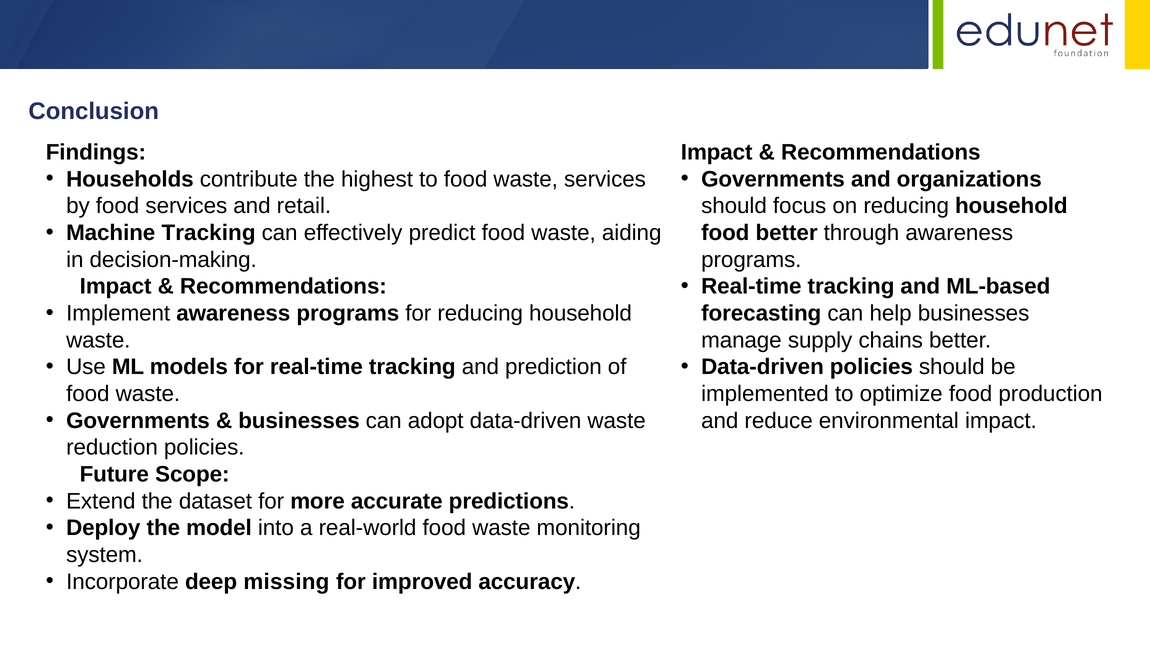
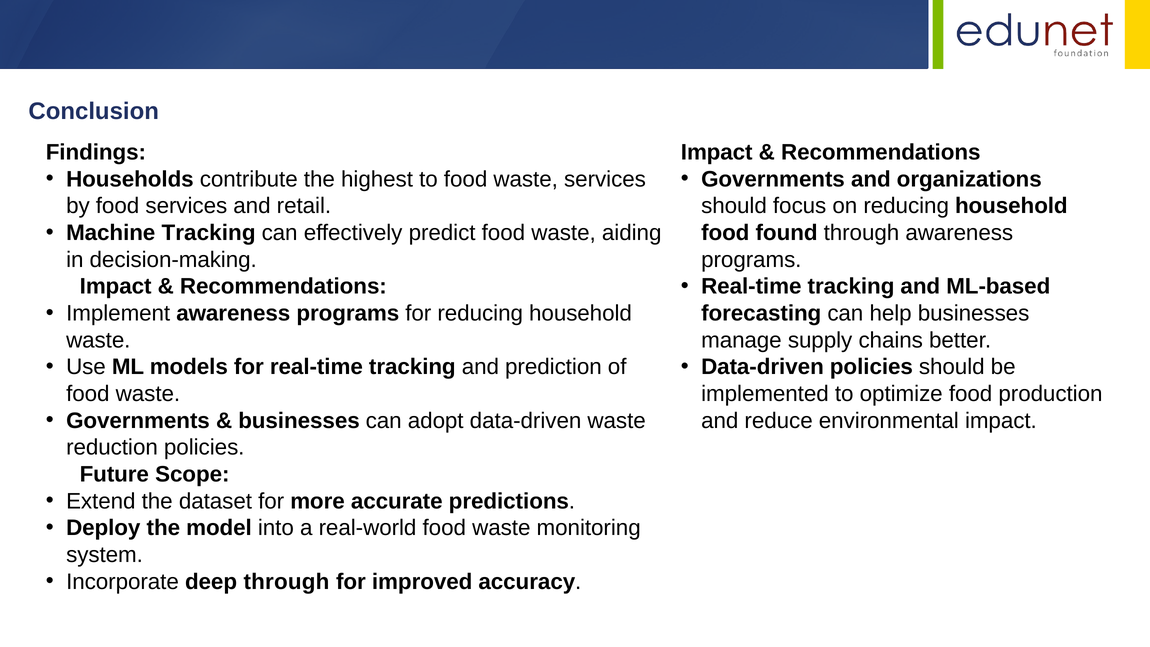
food better: better -> found (787, 233)
deep missing: missing -> through (286, 582)
